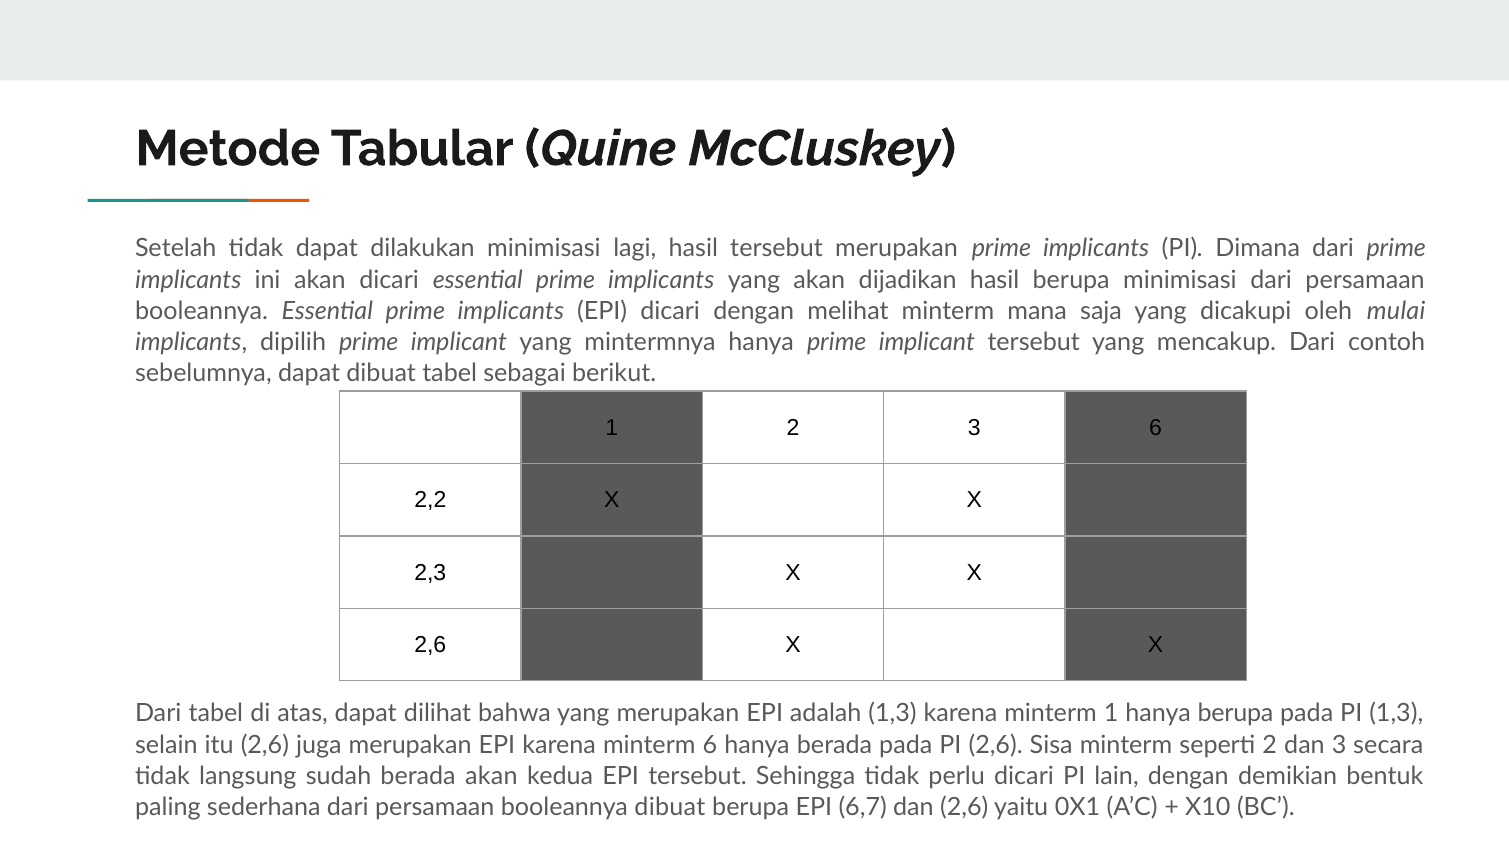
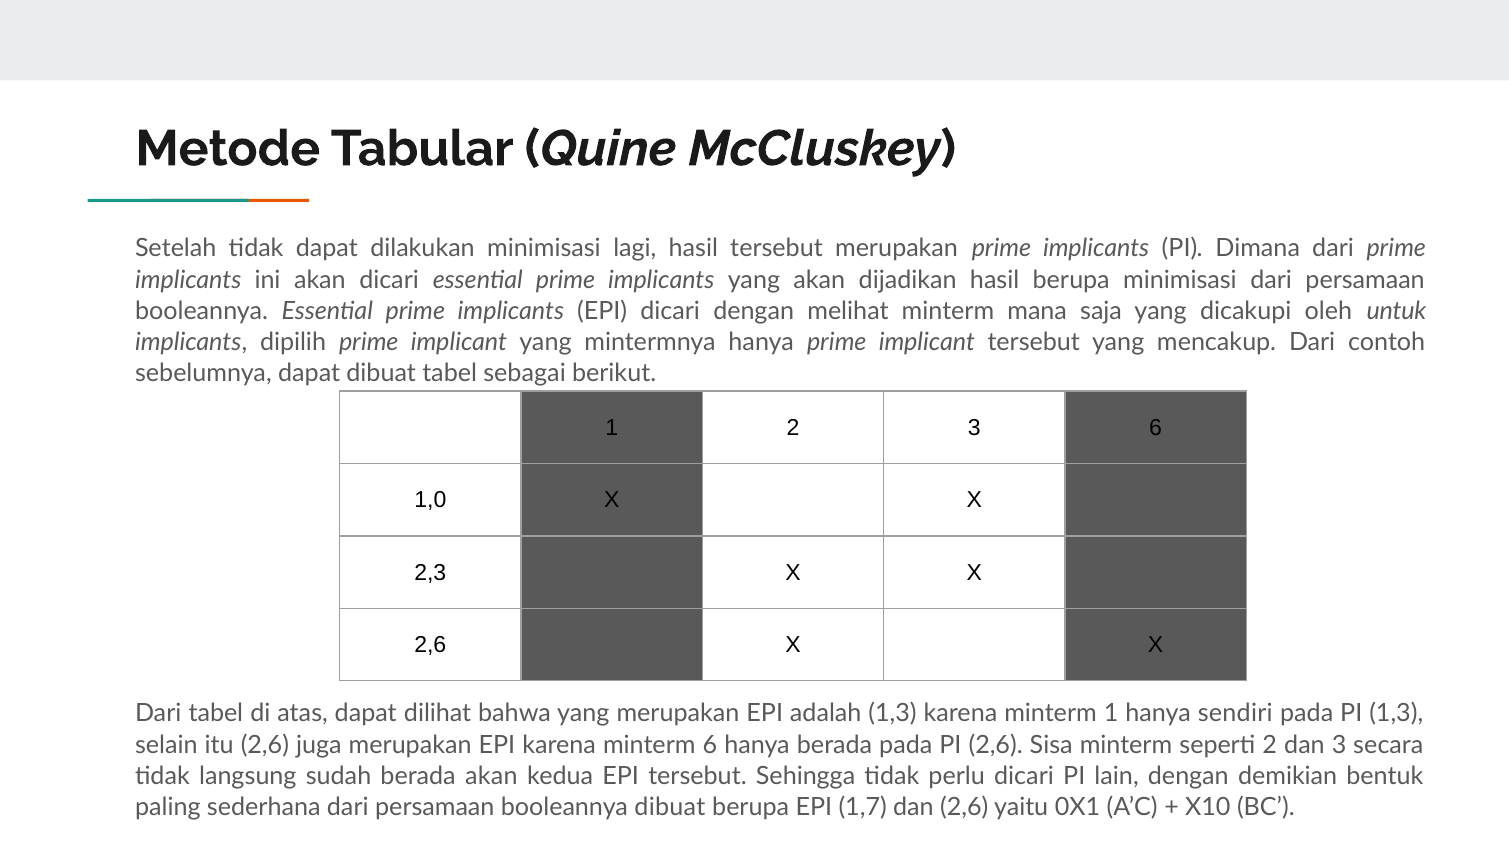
mulai: mulai -> untuk (1396, 311)
2,2: 2,2 -> 1,0 (430, 500)
hanya berupa: berupa -> sendiri (1235, 713)
6,7: 6,7 -> 1,7 (863, 807)
